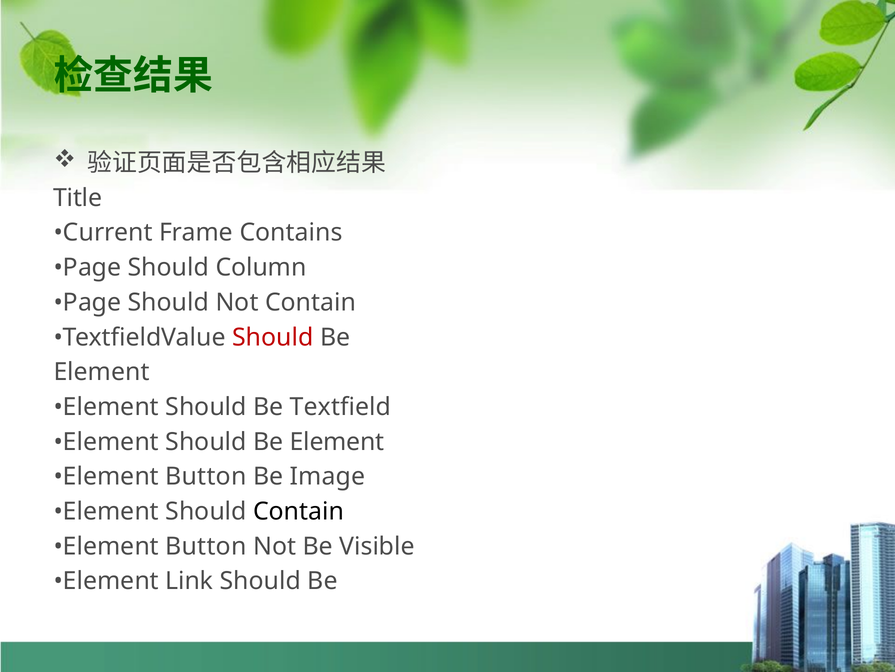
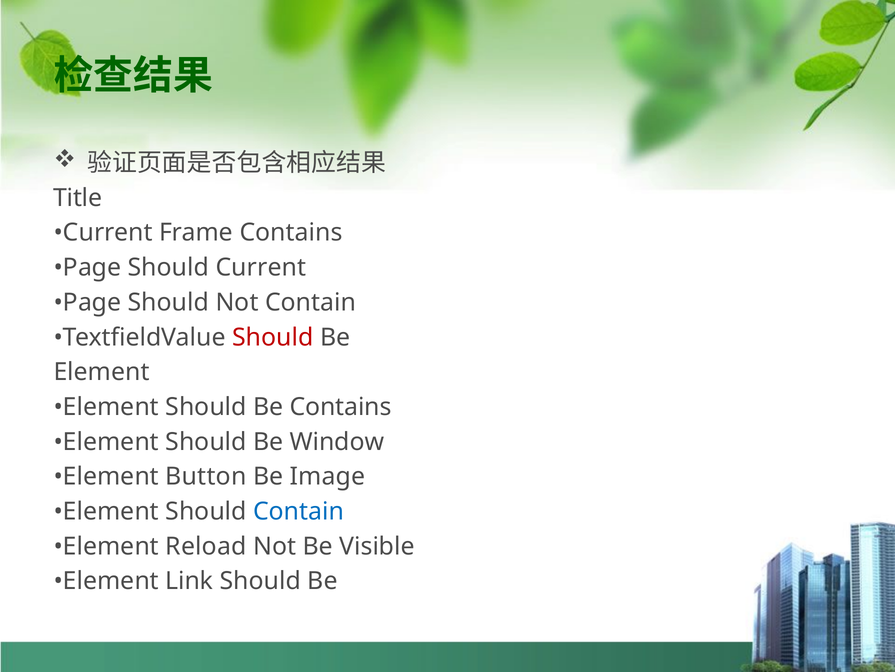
Should Column: Column -> Current (261, 267)
Be Textfield: Textfield -> Contains (341, 407)
Element Should Be Element: Element -> Window (337, 441)
Contain colour: black -> blue (299, 511)
Button: Button -> Reload (206, 546)
